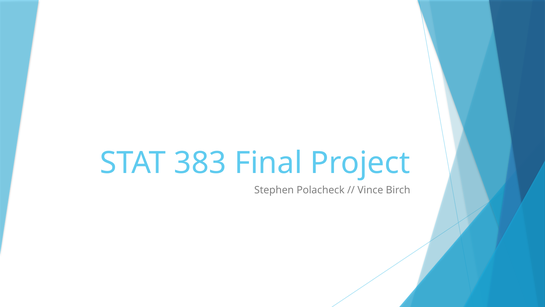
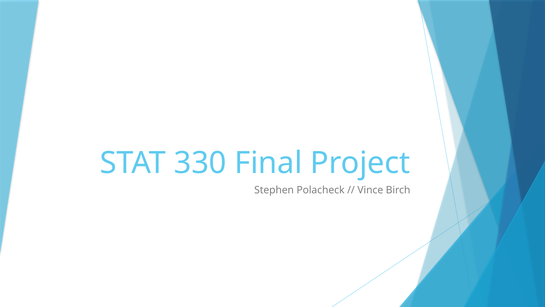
383: 383 -> 330 (200, 163)
